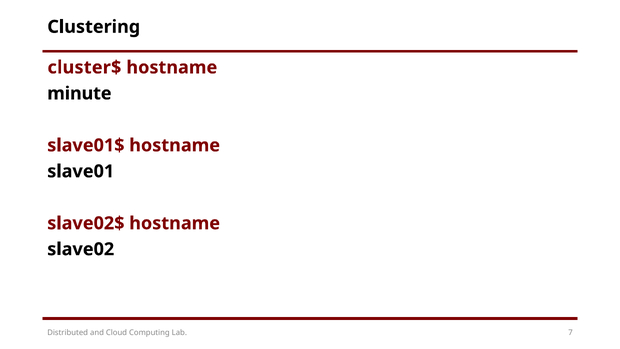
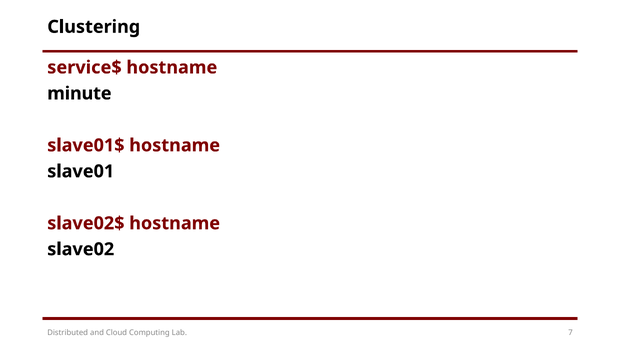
cluster$: cluster$ -> service$ (84, 67)
